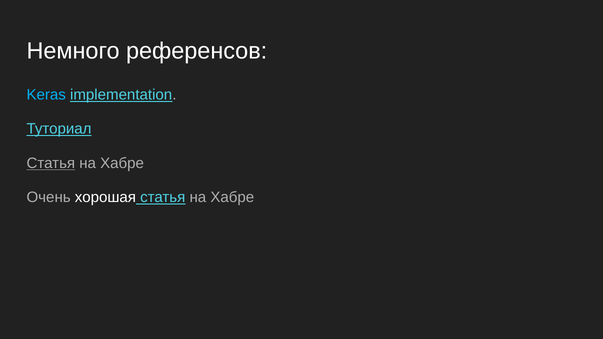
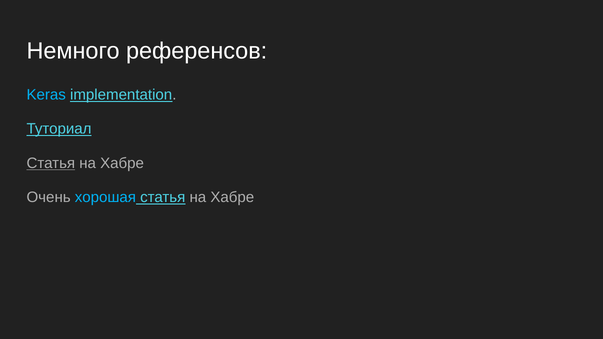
хорошая colour: white -> light blue (105, 197)
